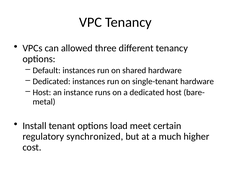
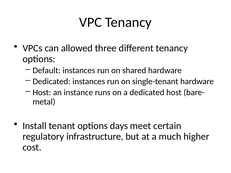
load: load -> days (119, 126)
synchronized: synchronized -> infrastructure (95, 137)
